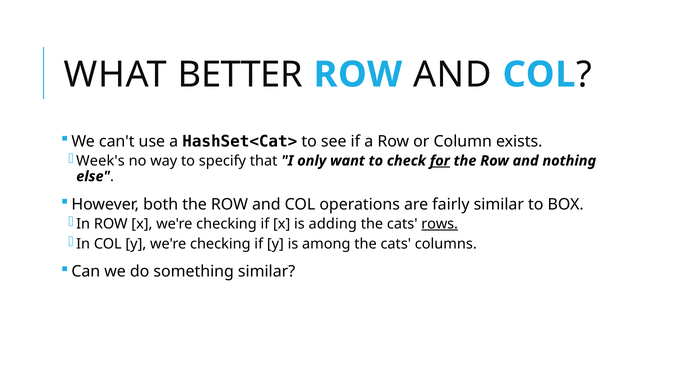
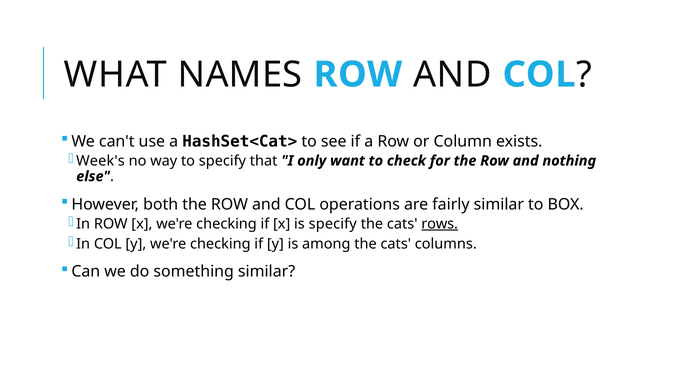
BETTER: BETTER -> NAMES (240, 75)
for underline: present -> none (440, 161)
is adding: adding -> specify (333, 224)
